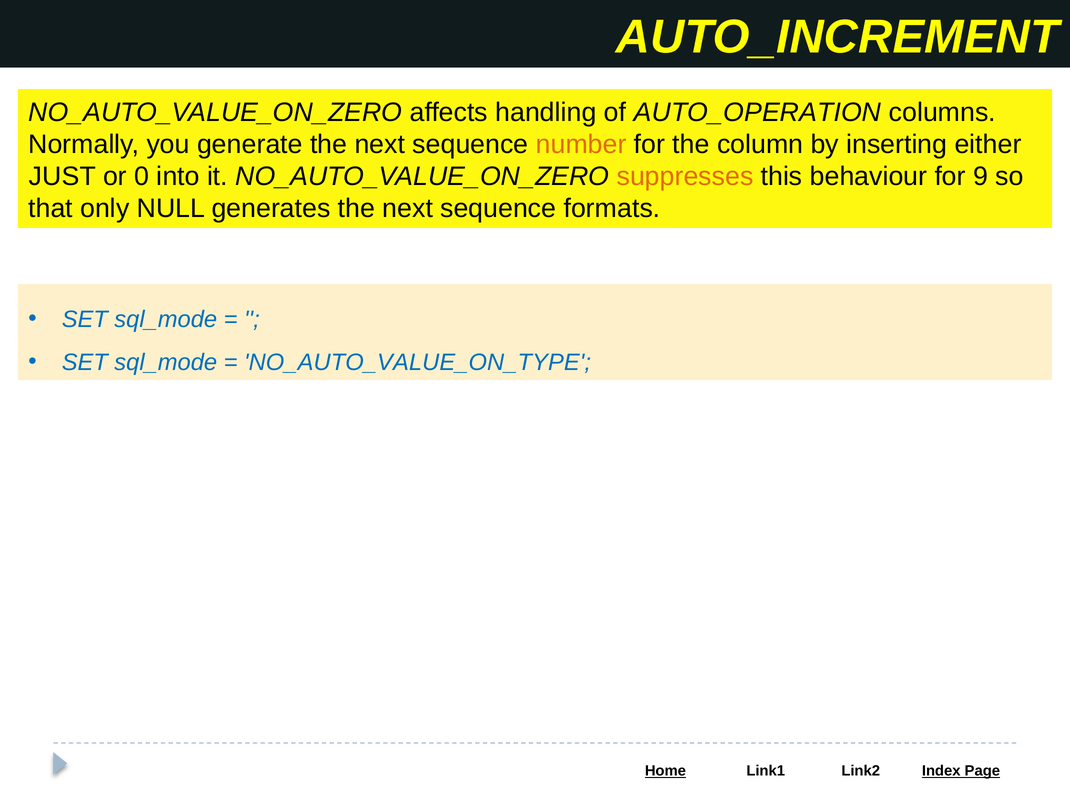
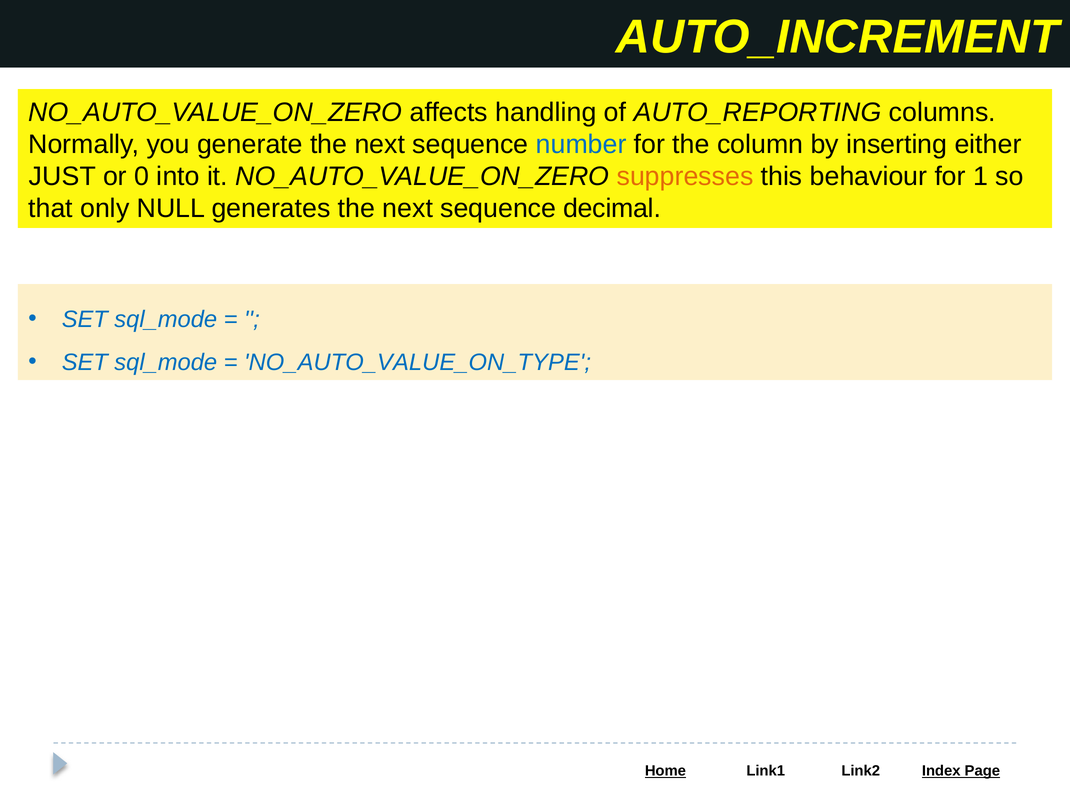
AUTO_OPERATION: AUTO_OPERATION -> AUTO_REPORTING (758, 112)
number colour: orange -> blue (581, 144)
9: 9 -> 1 (981, 177)
formats: formats -> decimal (612, 209)
